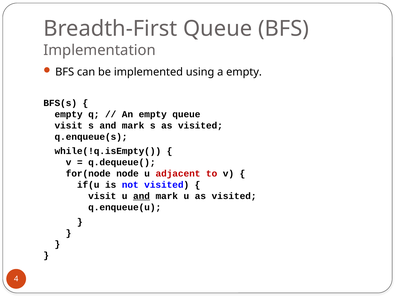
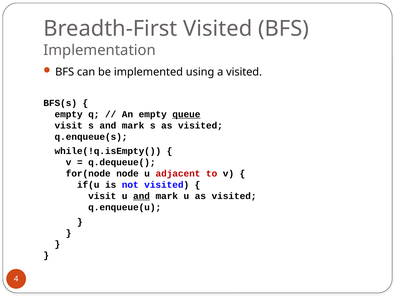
Breadth-First Queue: Queue -> Visited (218, 28)
a empty: empty -> visited (244, 72)
queue underline: none -> present (186, 114)
